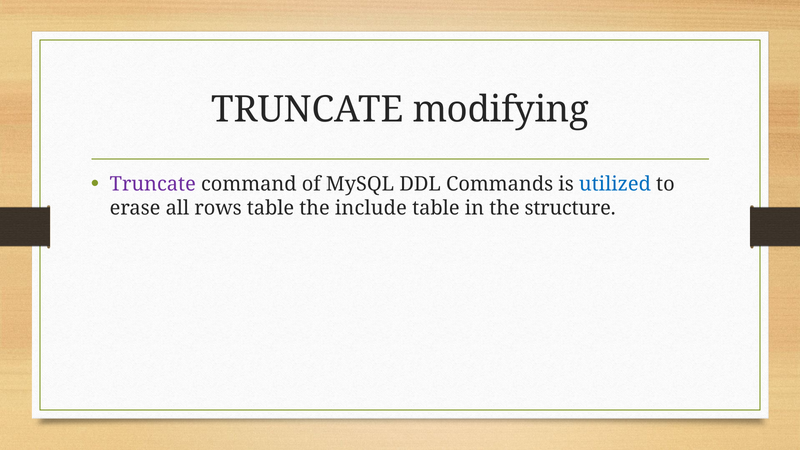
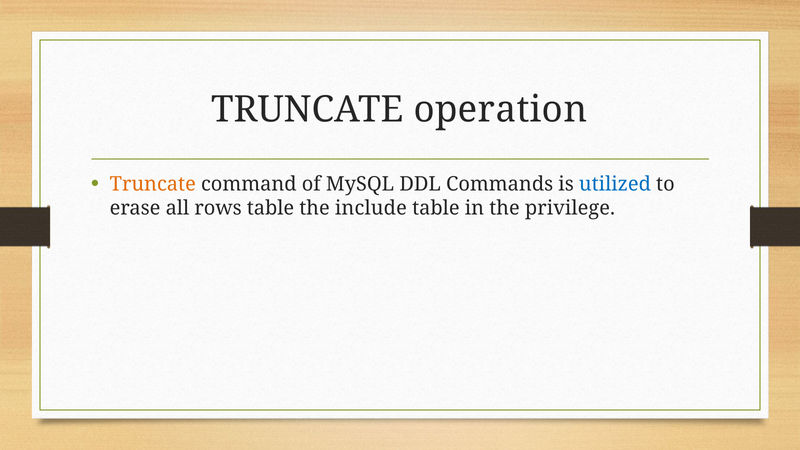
modifying: modifying -> operation (500, 110)
Truncate colour: purple -> orange (153, 184)
structure: structure -> privilege (570, 208)
